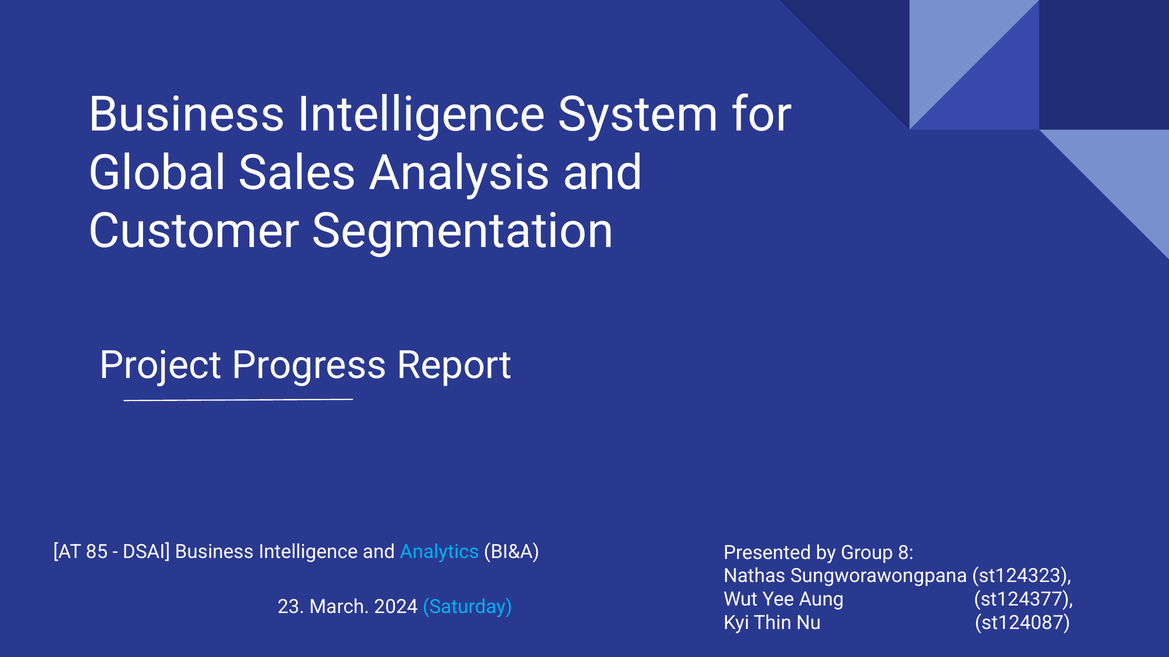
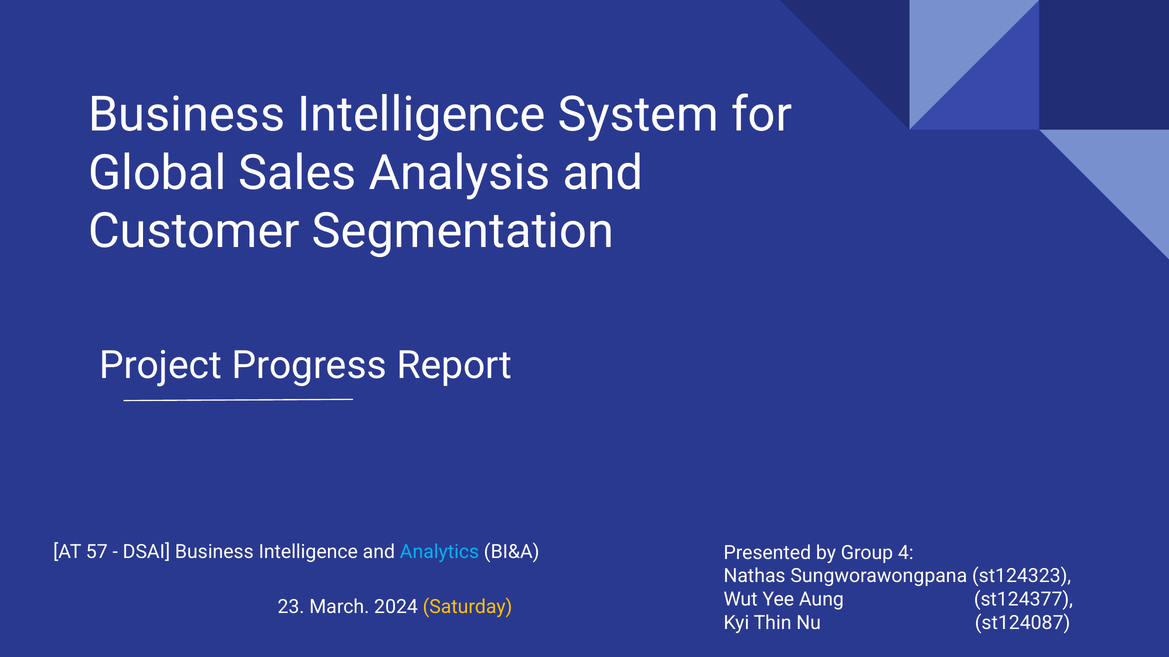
85: 85 -> 57 (97, 552)
8: 8 -> 4 (906, 553)
Saturday colour: light blue -> yellow (468, 607)
